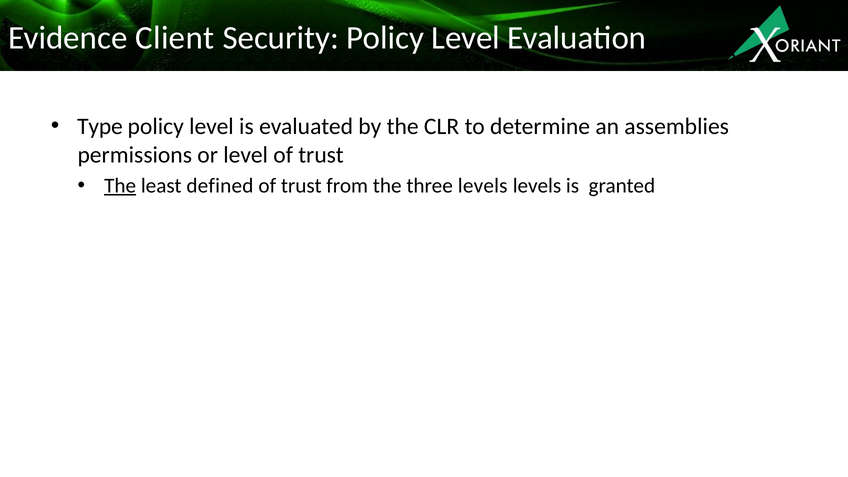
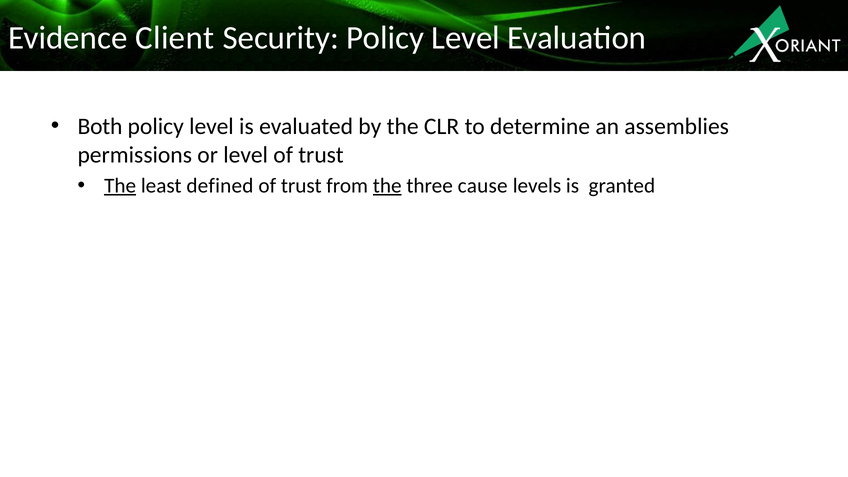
Type: Type -> Both (100, 127)
the underline: none -> present (387, 186)
three levels: levels -> cause (483, 186)
